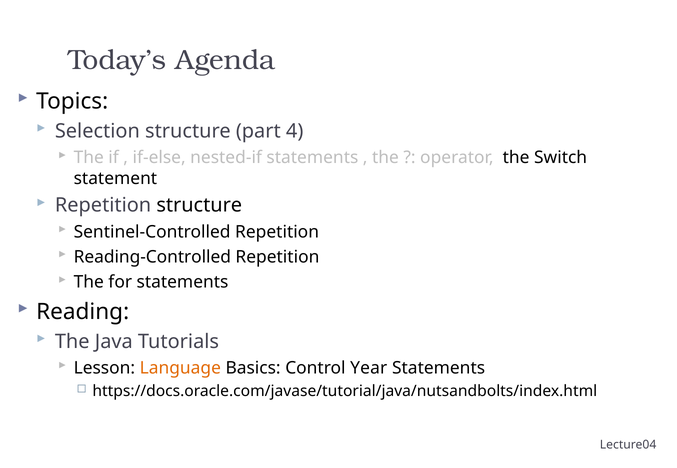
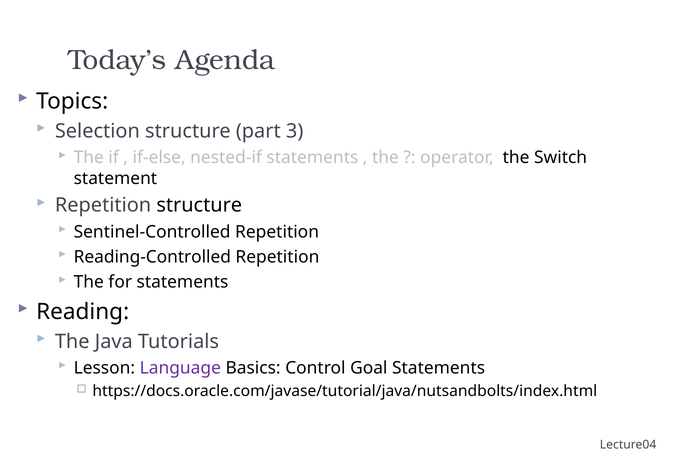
4: 4 -> 3 (295, 131)
Language colour: orange -> purple (180, 369)
Year: Year -> Goal (369, 369)
